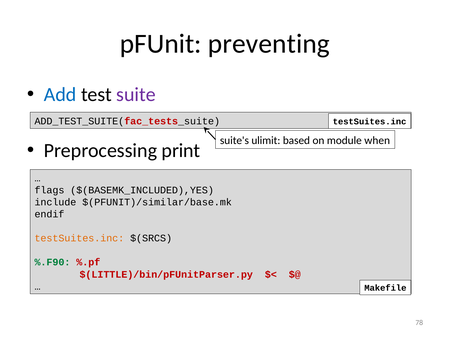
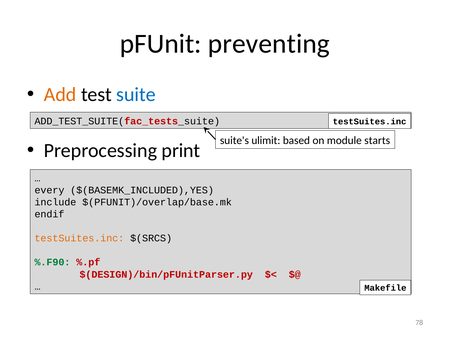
Add colour: blue -> orange (60, 94)
suite colour: purple -> blue (136, 94)
when: when -> starts (377, 140)
flags: flags -> every (49, 190)
$(PFUNIT)/similar/base.mk: $(PFUNIT)/similar/base.mk -> $(PFUNIT)/overlap/base.mk (157, 202)
$(LITTLE)/bin/pFUnitParser.py: $(LITTLE)/bin/pFUnitParser.py -> $(DESIGN)/bin/pFUnitParser.py (166, 274)
